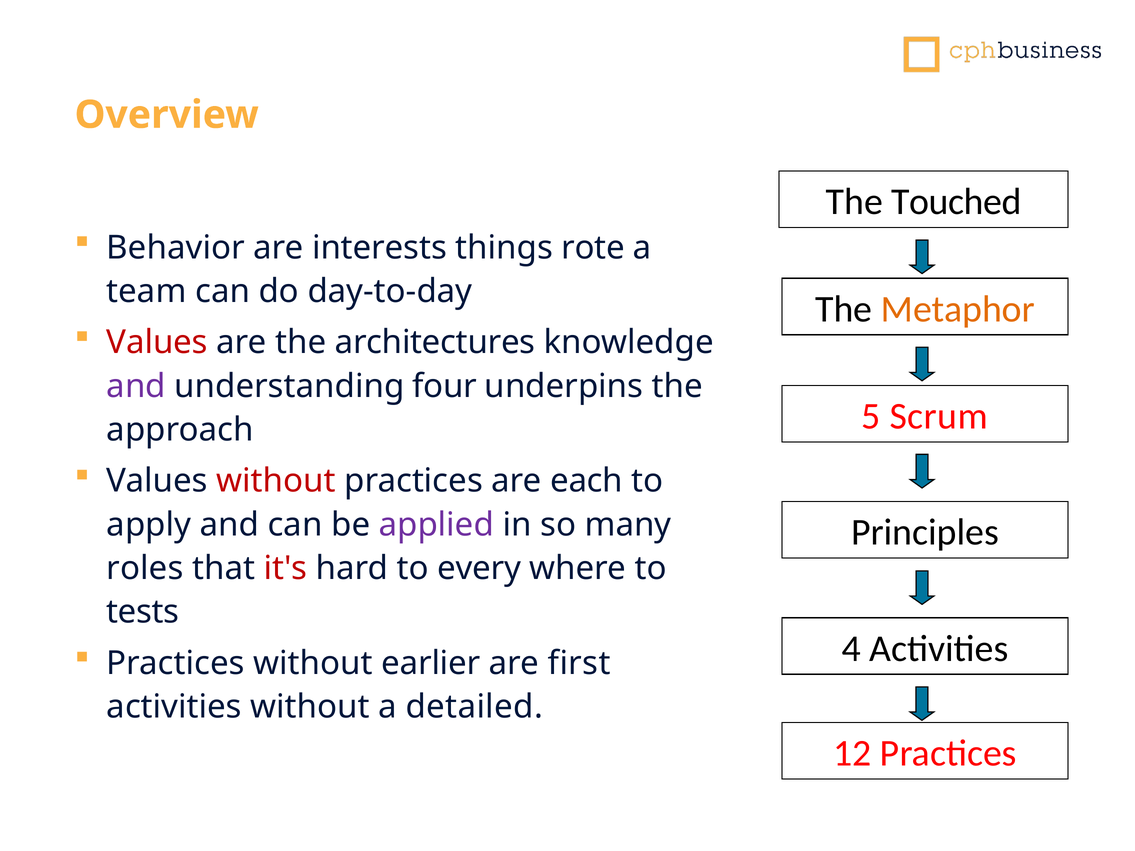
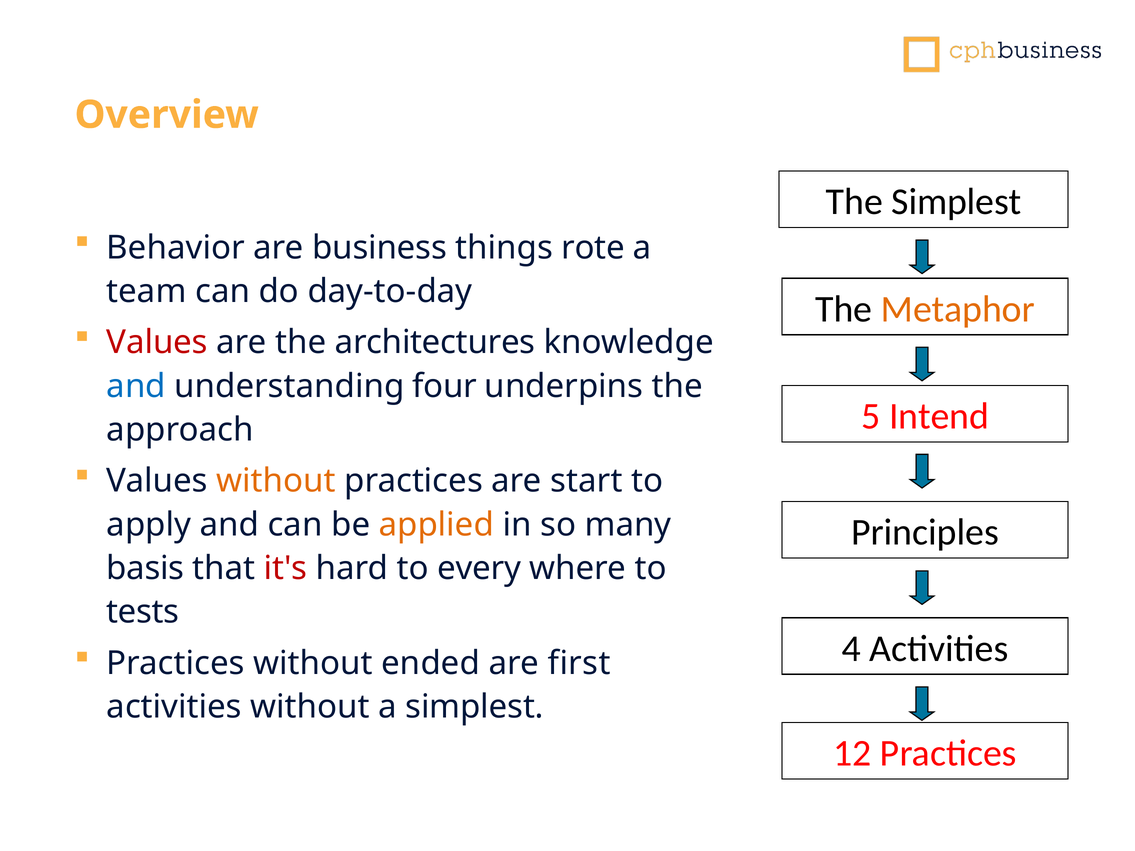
The Touched: Touched -> Simplest (956, 202)
interests: interests -> business (380, 248)
and colour: purple -> blue (136, 386)
Scrum: Scrum -> Intend (939, 416)
without colour: red -> orange (276, 481)
each: each -> start (586, 481)
applied colour: purple -> orange (436, 525)
roles: roles -> basis (145, 568)
earlier: earlier -> ended (431, 663)
a detailed: detailed -> simplest (475, 707)
